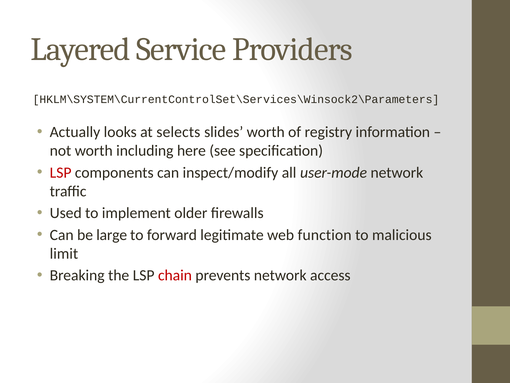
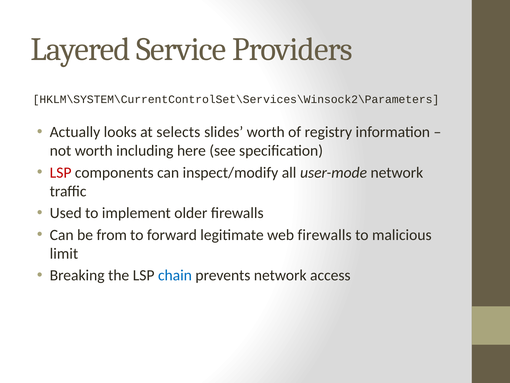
large: large -> from (112, 235)
web function: function -> firewalls (325, 235)
chain colour: red -> blue (175, 275)
